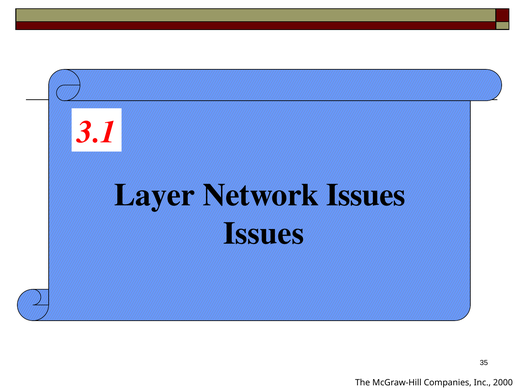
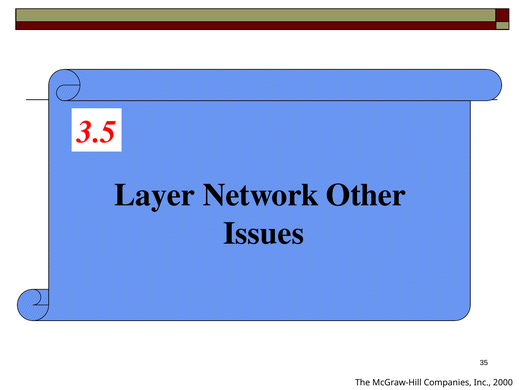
3.1: 3.1 -> 3.5 (97, 132)
Network Issues: Issues -> Other (366, 195)
